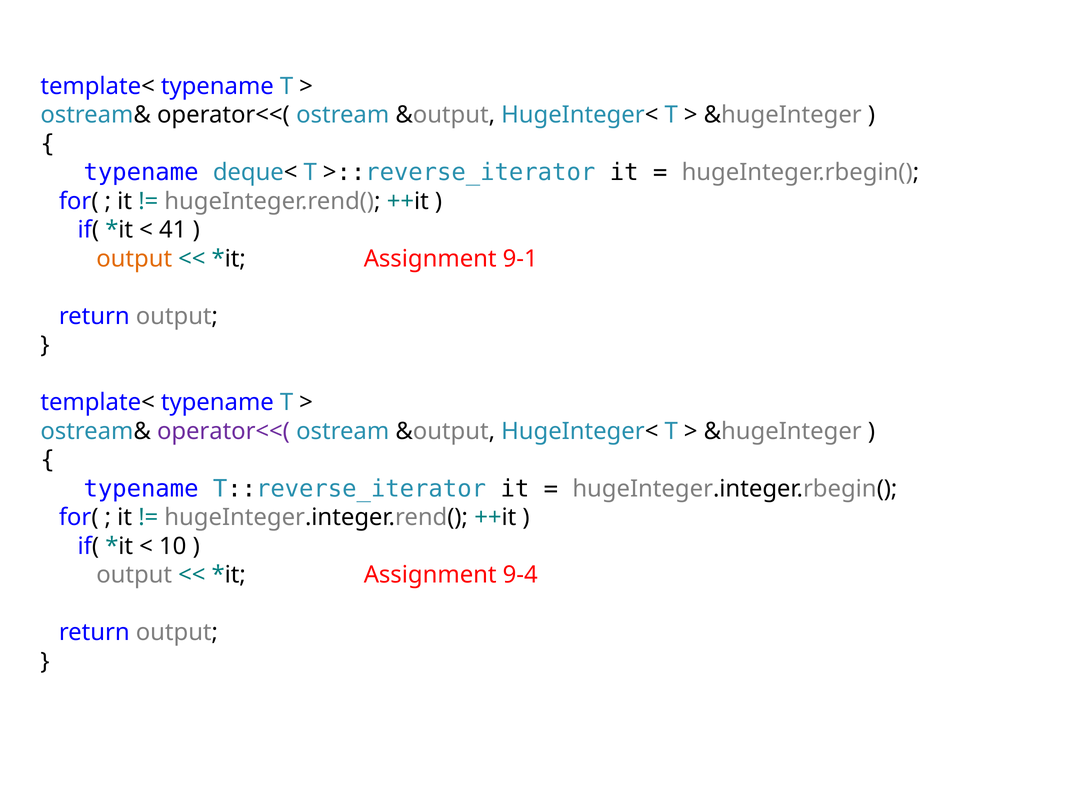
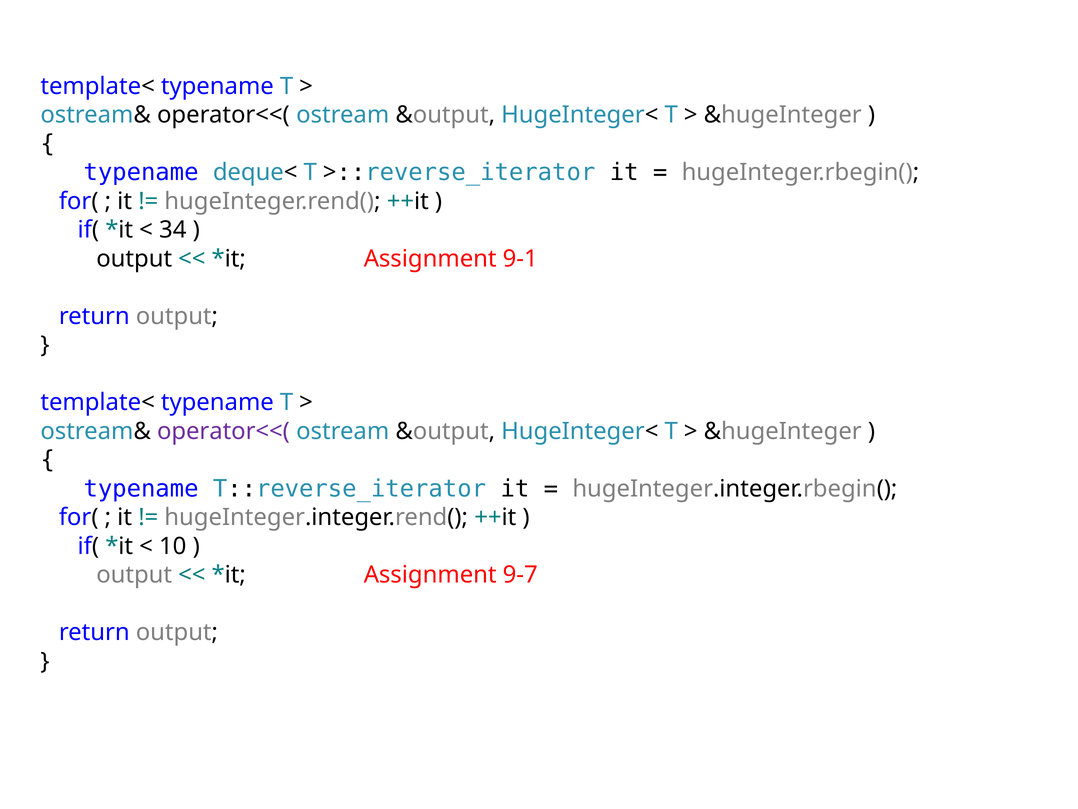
41: 41 -> 34 (173, 230)
output colour: orange -> black (134, 259)
9-4: 9-4 -> 9-7 (520, 575)
